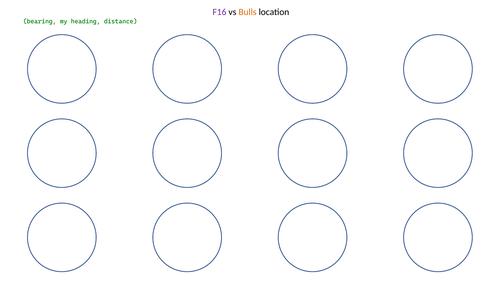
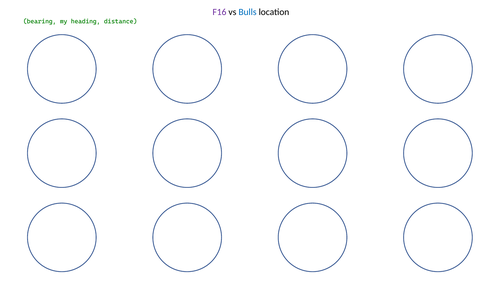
Bulls colour: orange -> blue (248, 12)
